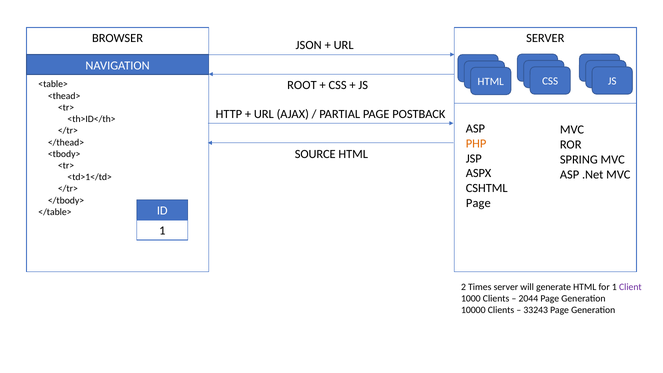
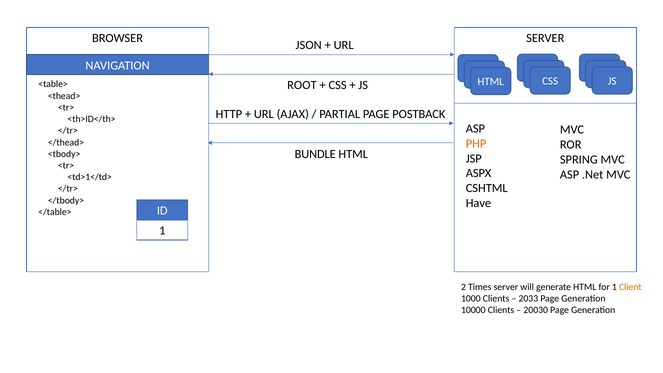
SOURCE: SOURCE -> BUNDLE (315, 154)
Page: Page -> Have (478, 203)
Client colour: purple -> orange (630, 287)
2044: 2044 -> 2033 (528, 299)
33243: 33243 -> 20030 (536, 310)
